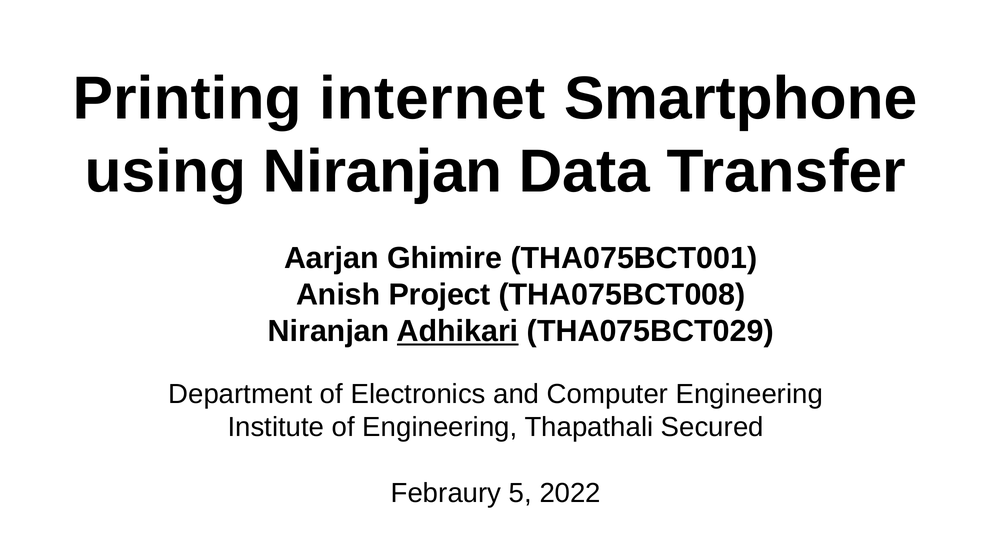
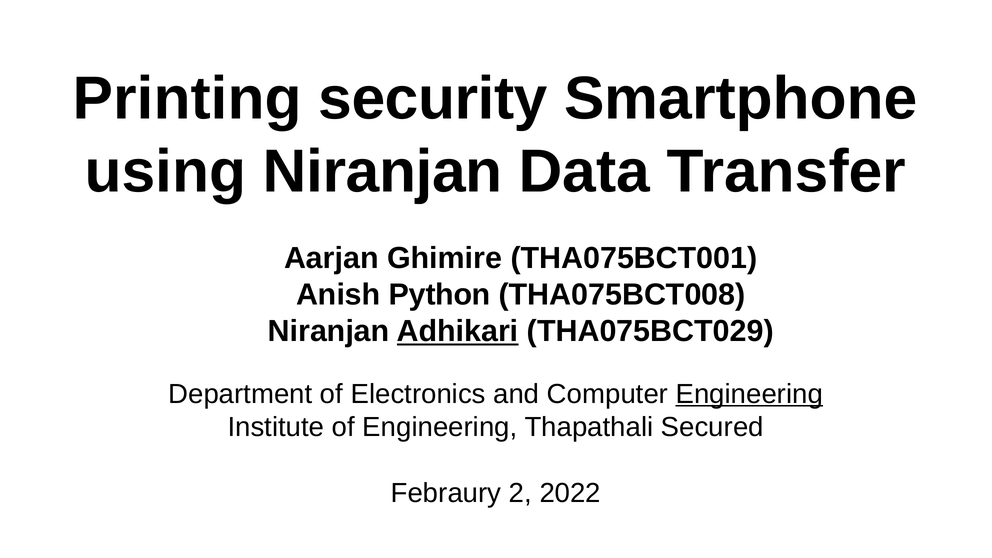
internet: internet -> security (433, 99)
Project: Project -> Python (440, 295)
Engineering underline: none -> present (749, 394)
5: 5 -> 2 (520, 493)
